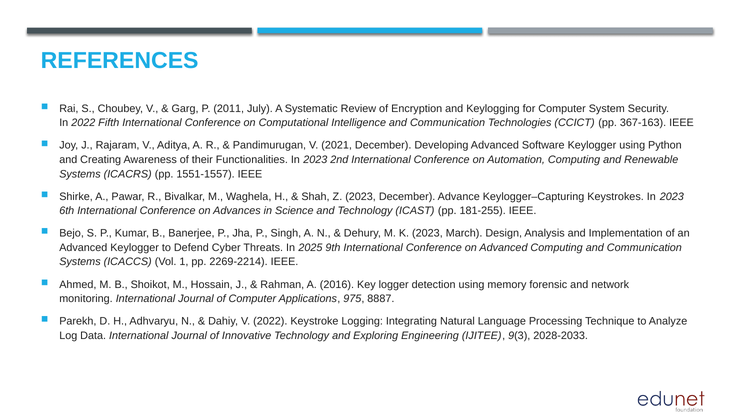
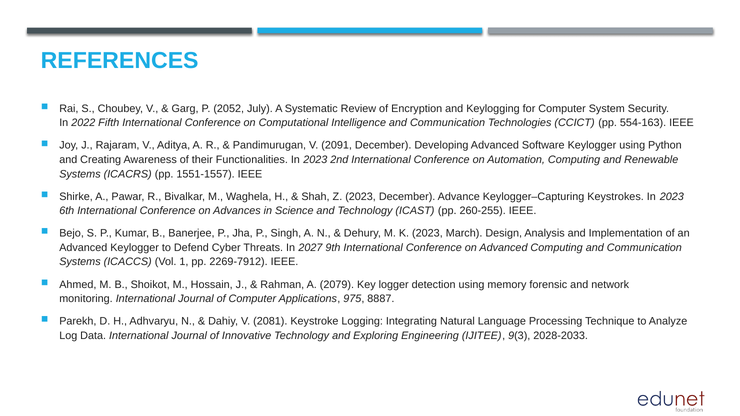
2011: 2011 -> 2052 (229, 109)
367-163: 367-163 -> 554-163 (643, 123)
2021: 2021 -> 2091 (337, 146)
181-255: 181-255 -> 260-255 (483, 211)
2025: 2025 -> 2027 (310, 248)
2269-2214: 2269-2214 -> 2269-7912 (239, 262)
2016: 2016 -> 2079 (337, 285)
V 2022: 2022 -> 2081 (270, 322)
